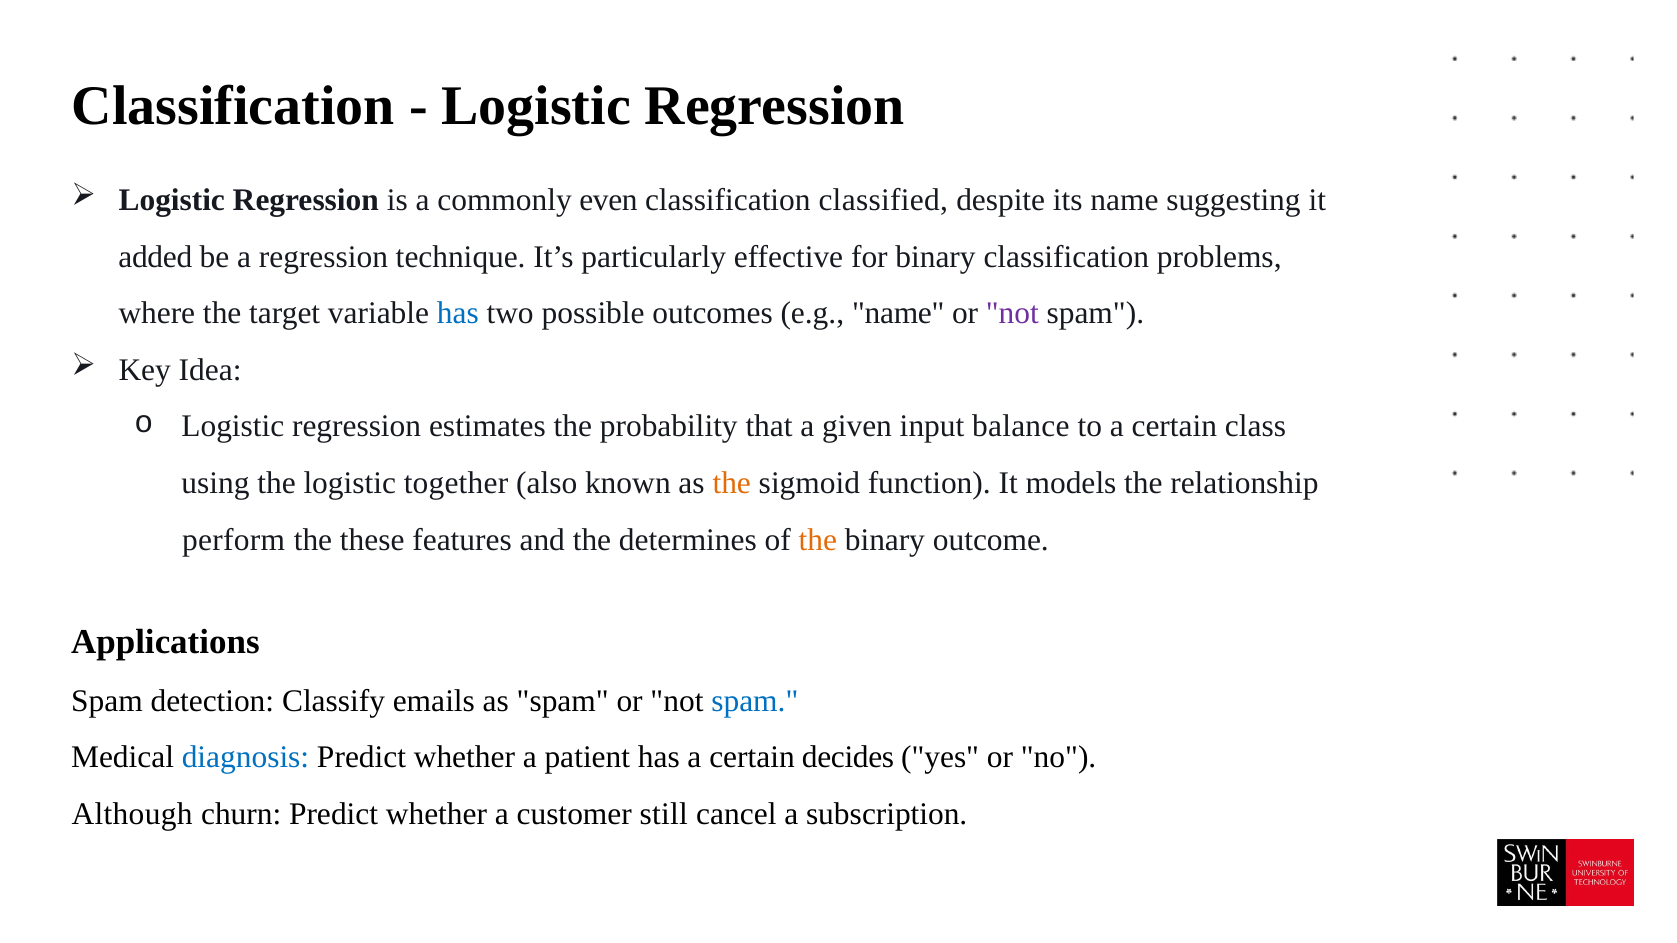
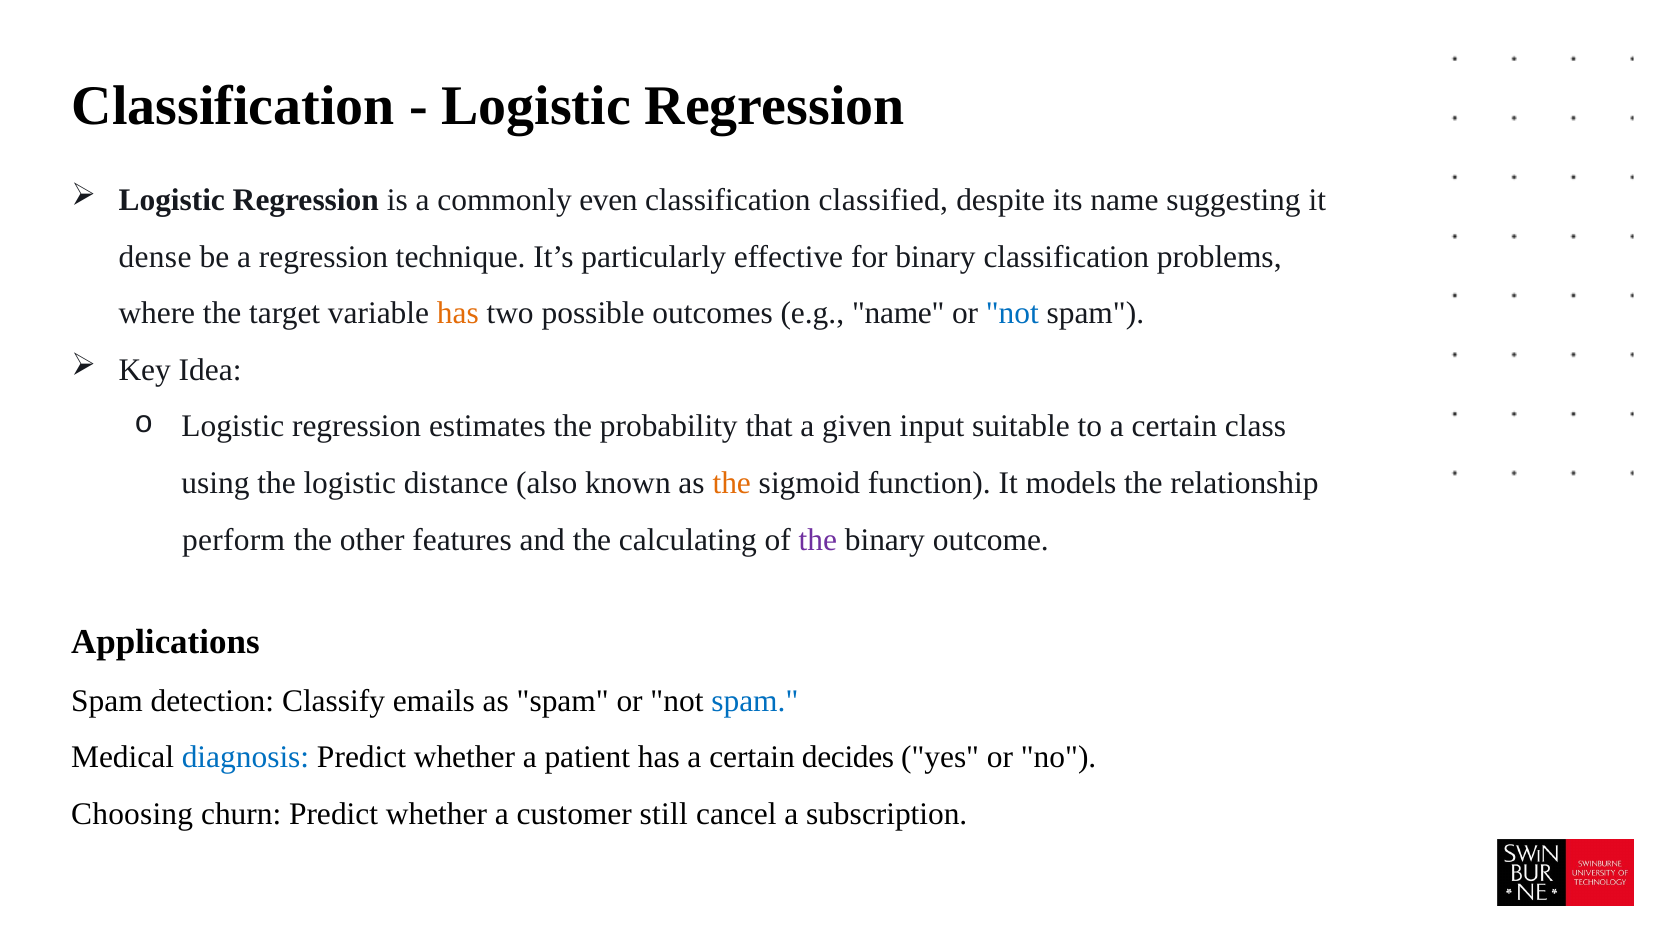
added: added -> dense (155, 257)
has colour: blue -> orange (458, 314)
not colour: purple -> blue (1012, 314)
balance: balance -> suitable (1021, 427)
together: together -> distance (456, 483)
these: these -> other (372, 540)
determines: determines -> calculating (688, 540)
the colour: orange -> purple (818, 540)
Although: Although -> Choosing (132, 814)
